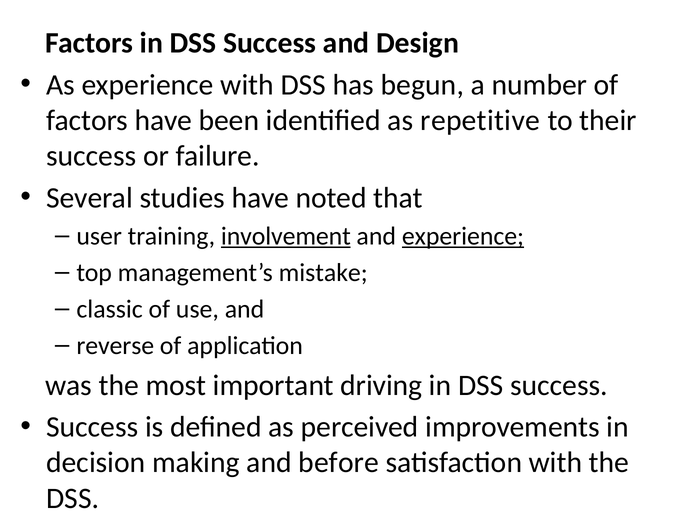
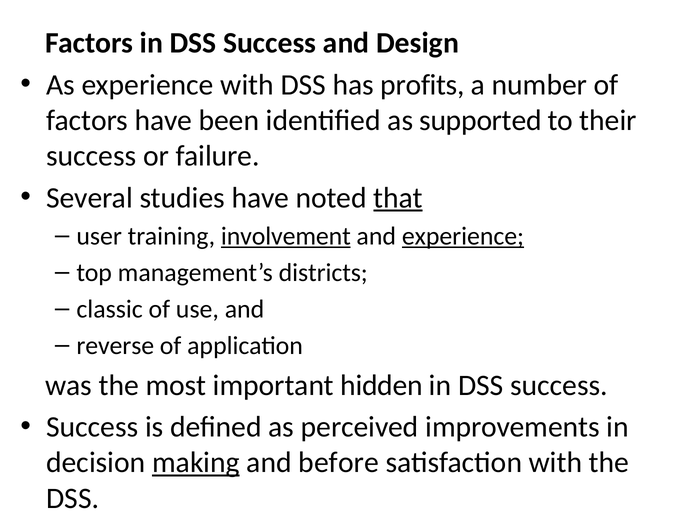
begun: begun -> profits (423, 85)
repetitive: repetitive -> supported (480, 120)
that underline: none -> present (398, 198)
mistake: mistake -> districts (323, 273)
driving: driving -> hidden (382, 385)
making underline: none -> present (196, 462)
